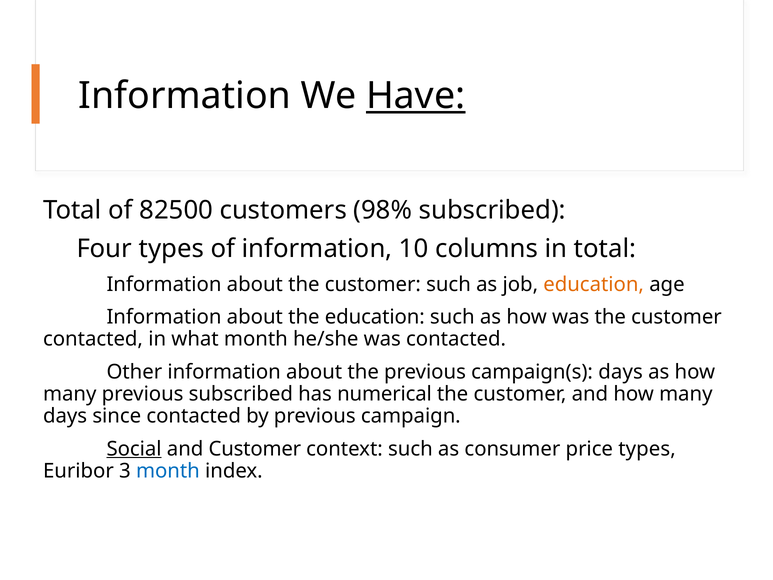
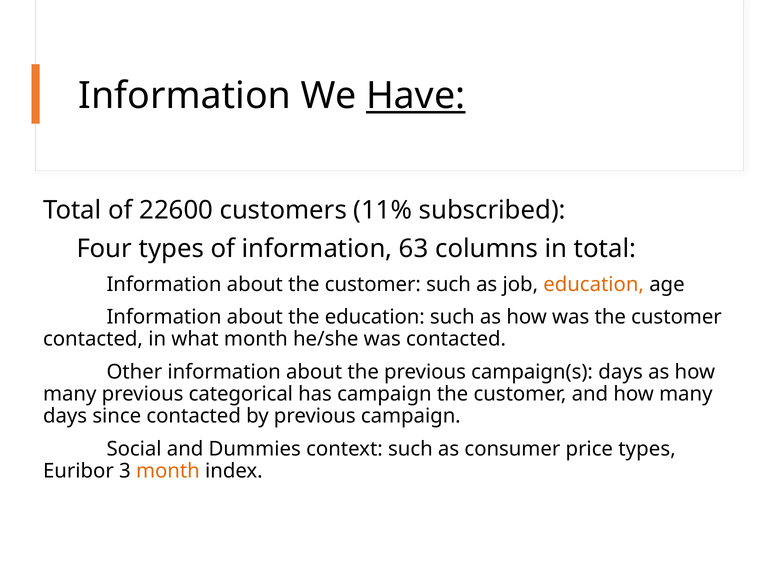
82500: 82500 -> 22600 (176, 210)
98%: 98% -> 11% (383, 210)
10: 10 -> 63 (414, 249)
previous subscribed: subscribed -> categorical (241, 394)
has numerical: numerical -> campaign (384, 394)
Social underline: present -> none (134, 449)
and Customer: Customer -> Dummies (255, 449)
month colour: blue -> orange (168, 471)
